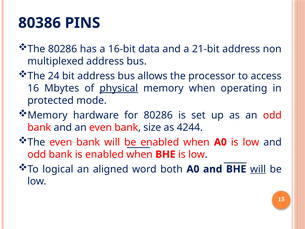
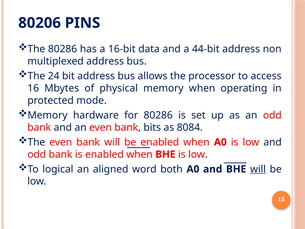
80386: 80386 -> 80206 (40, 23)
21-bit: 21-bit -> 44-bit (206, 49)
physical underline: present -> none (119, 88)
size: size -> bits (152, 127)
4244: 4244 -> 8084 (190, 127)
